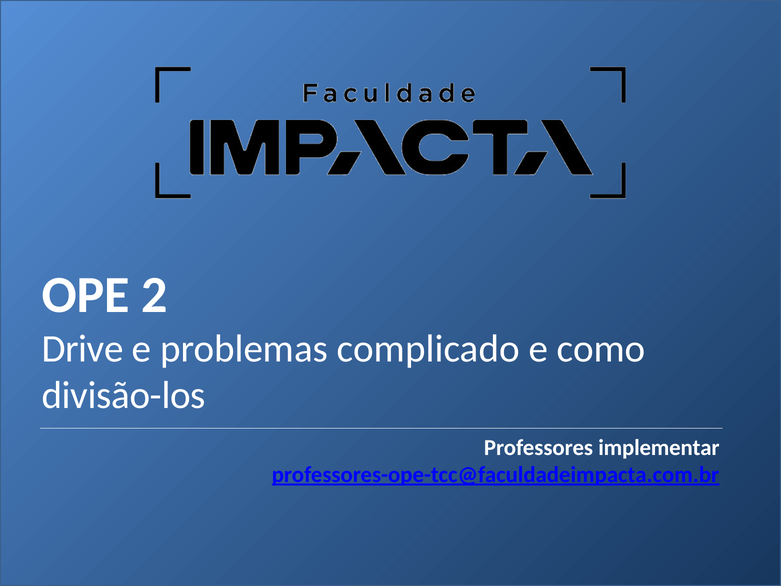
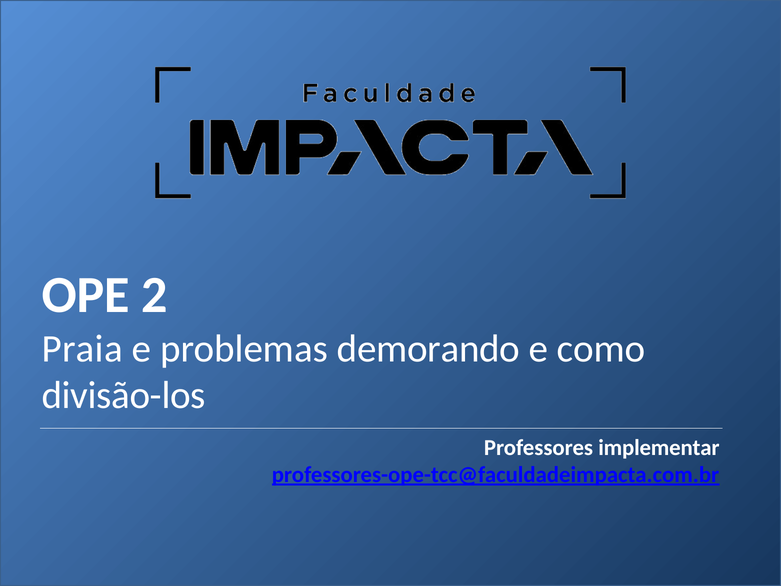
Drive: Drive -> Praia (82, 349)
complicado: complicado -> demorando (429, 349)
